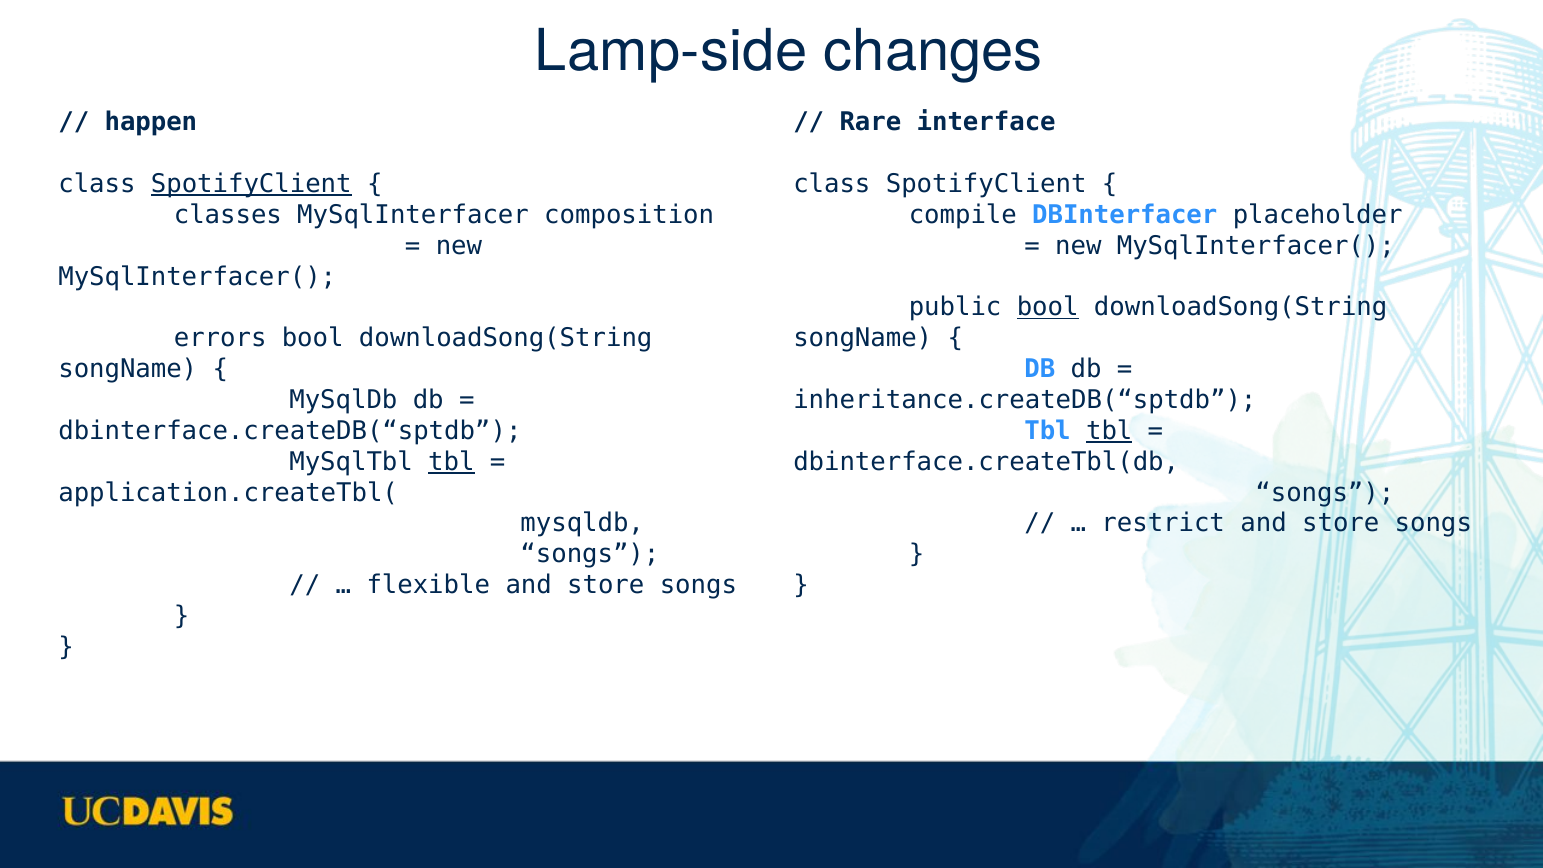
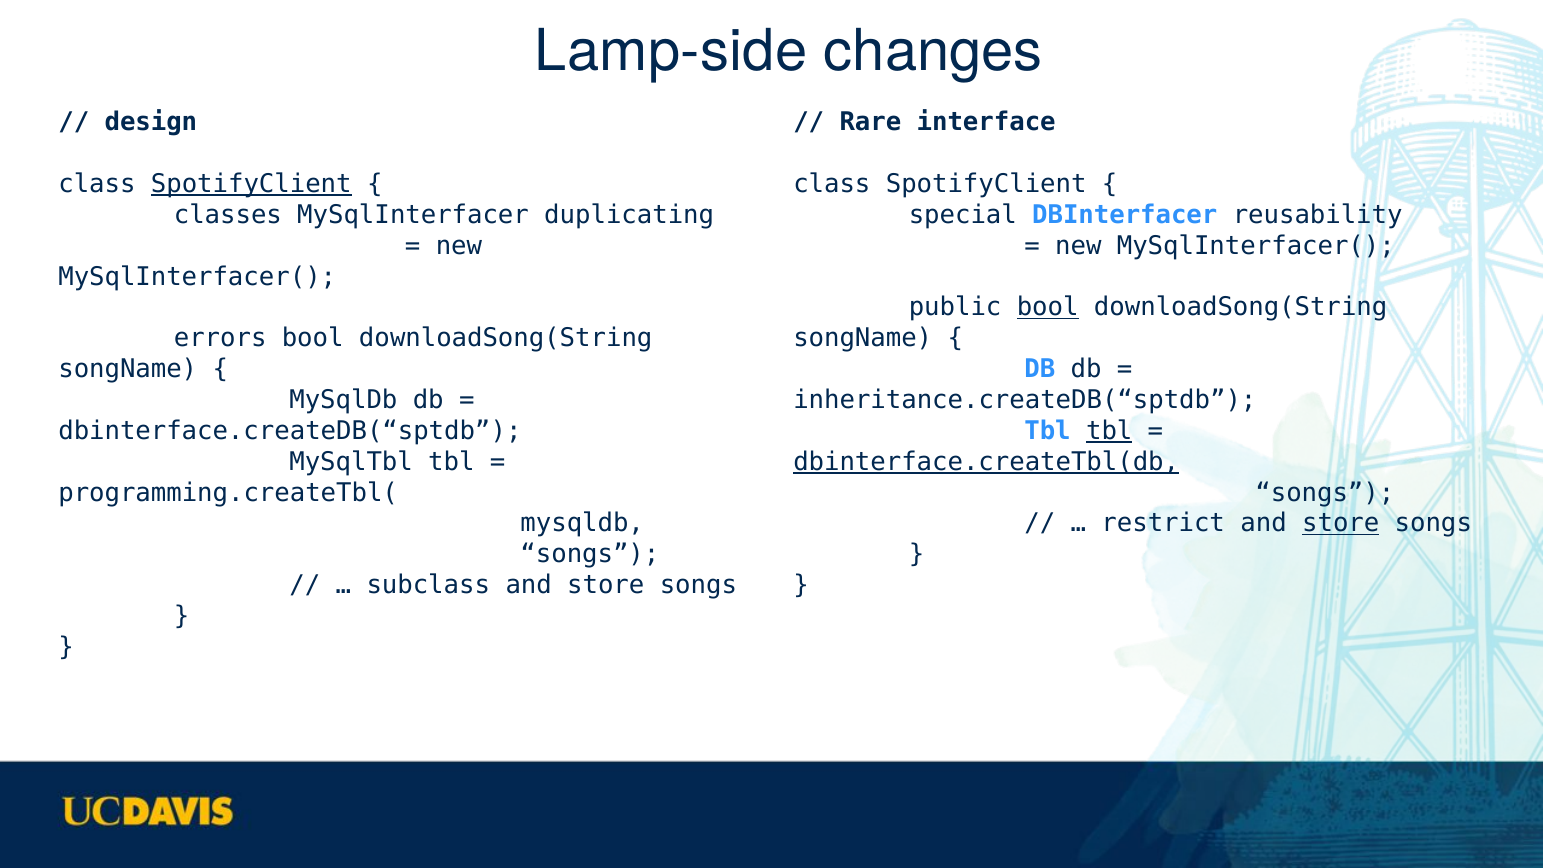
happen: happen -> design (151, 122)
composition: composition -> duplicating (629, 215)
compile: compile -> special (963, 215)
placeholder: placeholder -> reusability (1318, 215)
tbl underline: present -> none (451, 462)
dbinterface.createTbl(db underline: none -> present (986, 462)
application.createTbl(: application.createTbl( -> programming.createTbl( (228, 493)
store underline: none -> present (1341, 523)
flexible: flexible -> subclass (428, 585)
